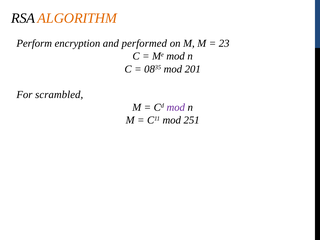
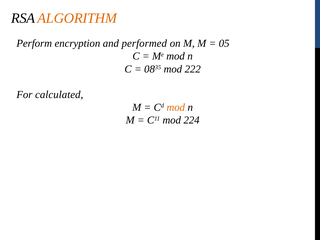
23: 23 -> 05 (224, 43)
201: 201 -> 222 (193, 69)
scrambled: scrambled -> calculated (59, 95)
mod colour: purple -> orange (176, 107)
251: 251 -> 224 (192, 120)
